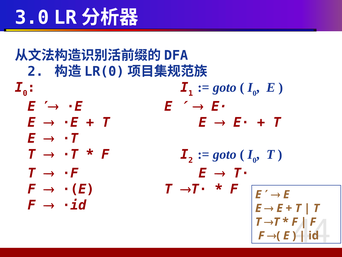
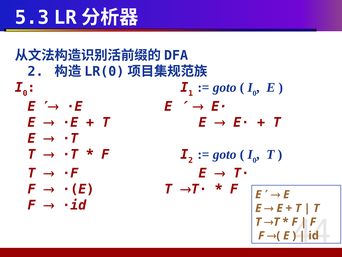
3.0: 3.0 -> 5.3 (32, 18)
